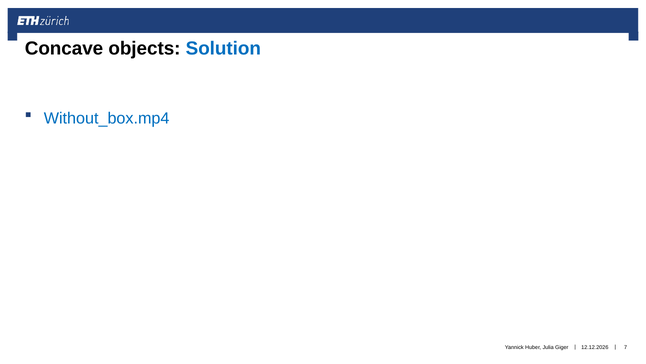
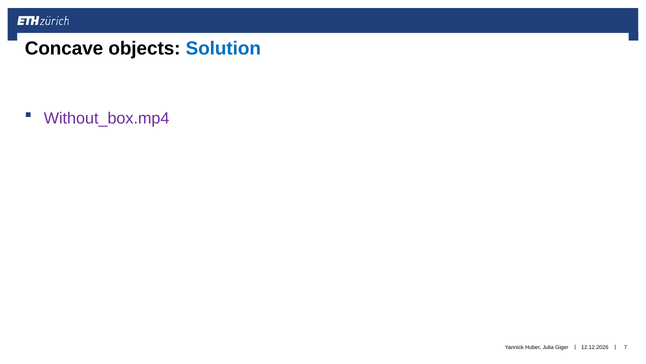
Without_box.mp4 colour: blue -> purple (107, 118)
